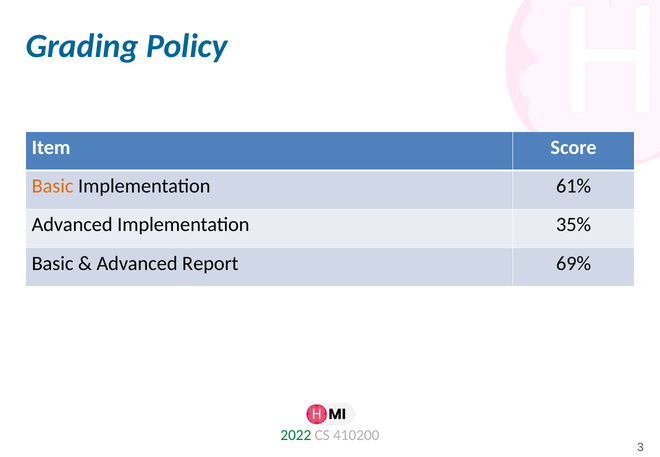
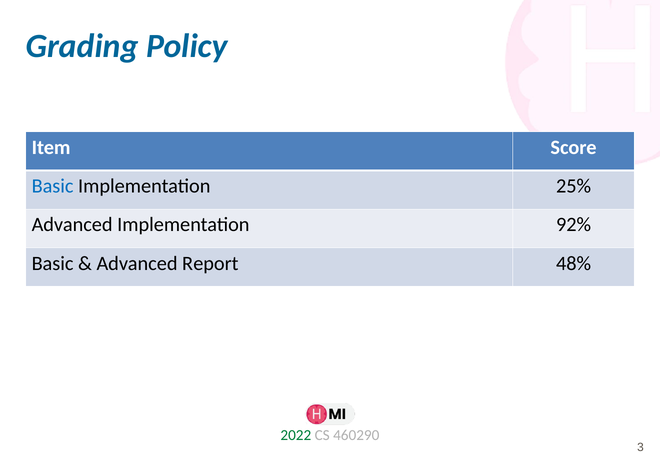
Basic colour: orange -> blue (53, 186)
61%: 61% -> 25% (574, 186)
35%: 35% -> 92% (574, 225)
69%: 69% -> 48% (574, 263)
410200: 410200 -> 460290 (356, 435)
